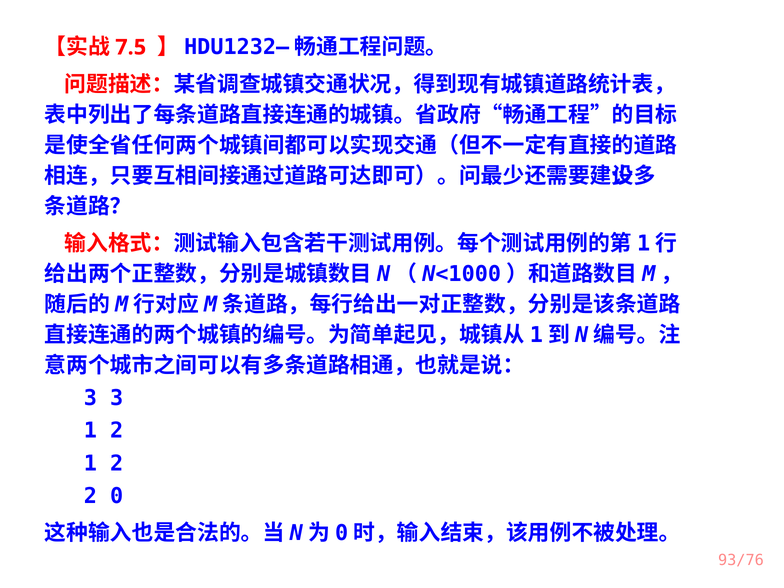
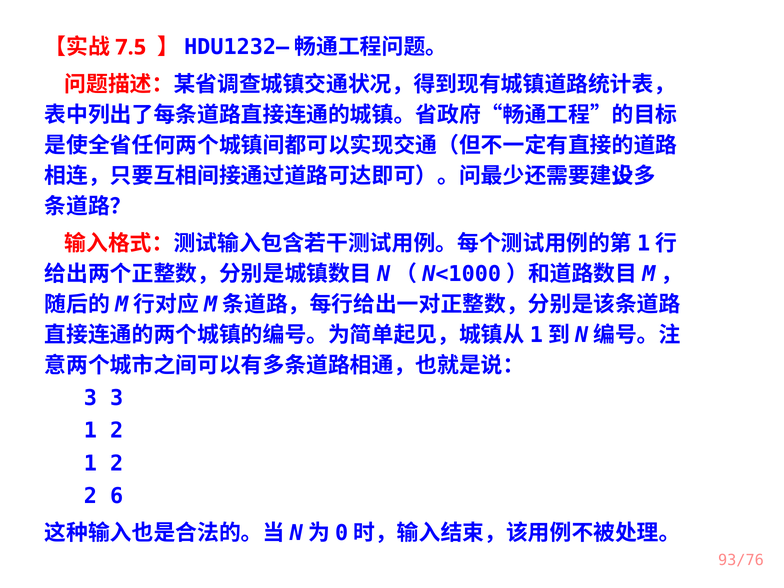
0: 0 -> 6 (117, 496)
